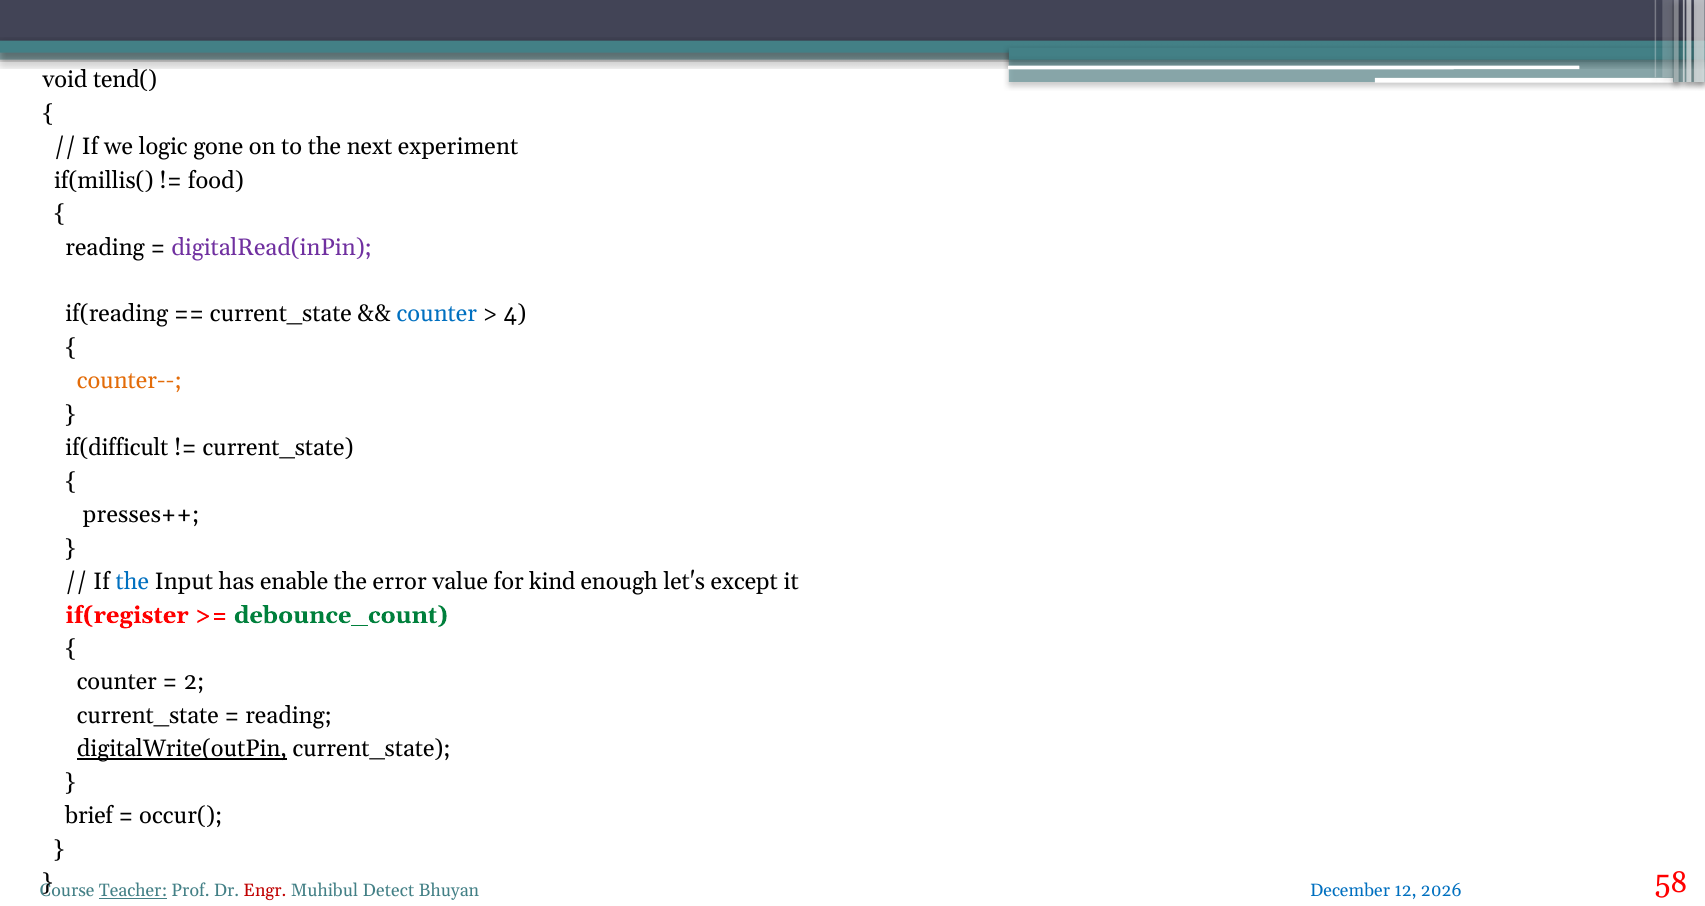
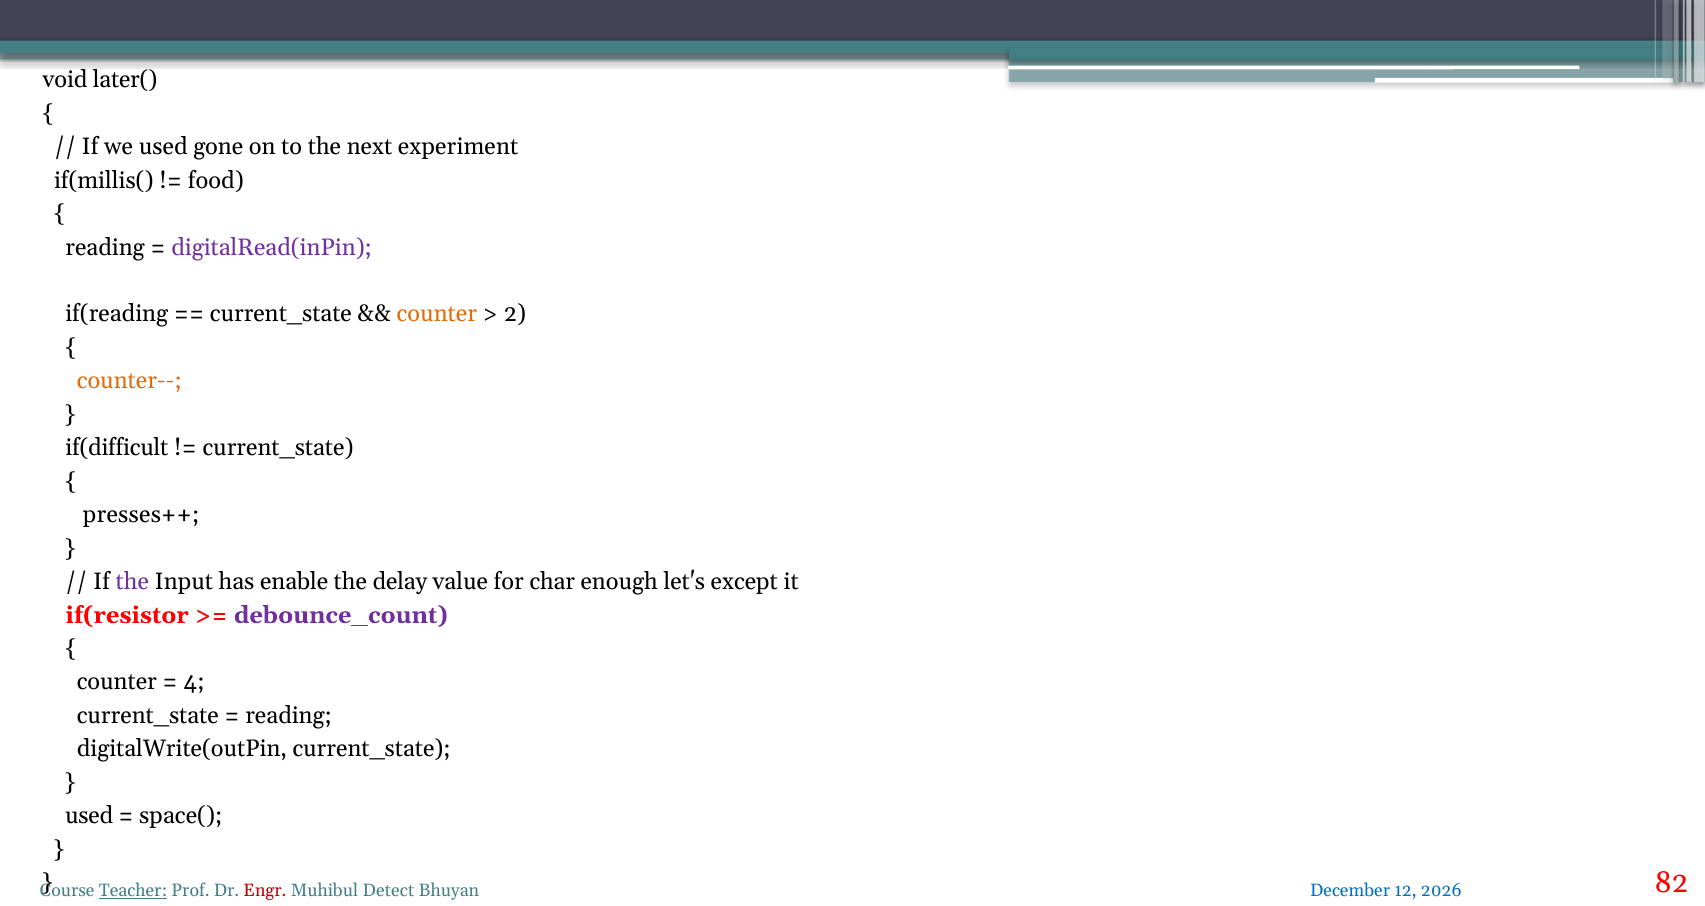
tend(: tend( -> later( (125, 80)
we logic: logic -> used (163, 147)
counter colour: blue -> orange (437, 314)
4: 4 -> 2 (515, 314)
the colour: blue -> purple (132, 582)
error: error -> delay (400, 582)
kind: kind -> char (552, 582)
if(register: if(register -> if(resistor (127, 615)
debounce_count colour: green -> purple (341, 615)
2: 2 -> 4 (194, 682)
digitalWrite(outPin underline: present -> none (182, 749)
brief: brief -> used (89, 816)
occur(: occur( -> space( (181, 816)
58: 58 -> 82 (1671, 883)
